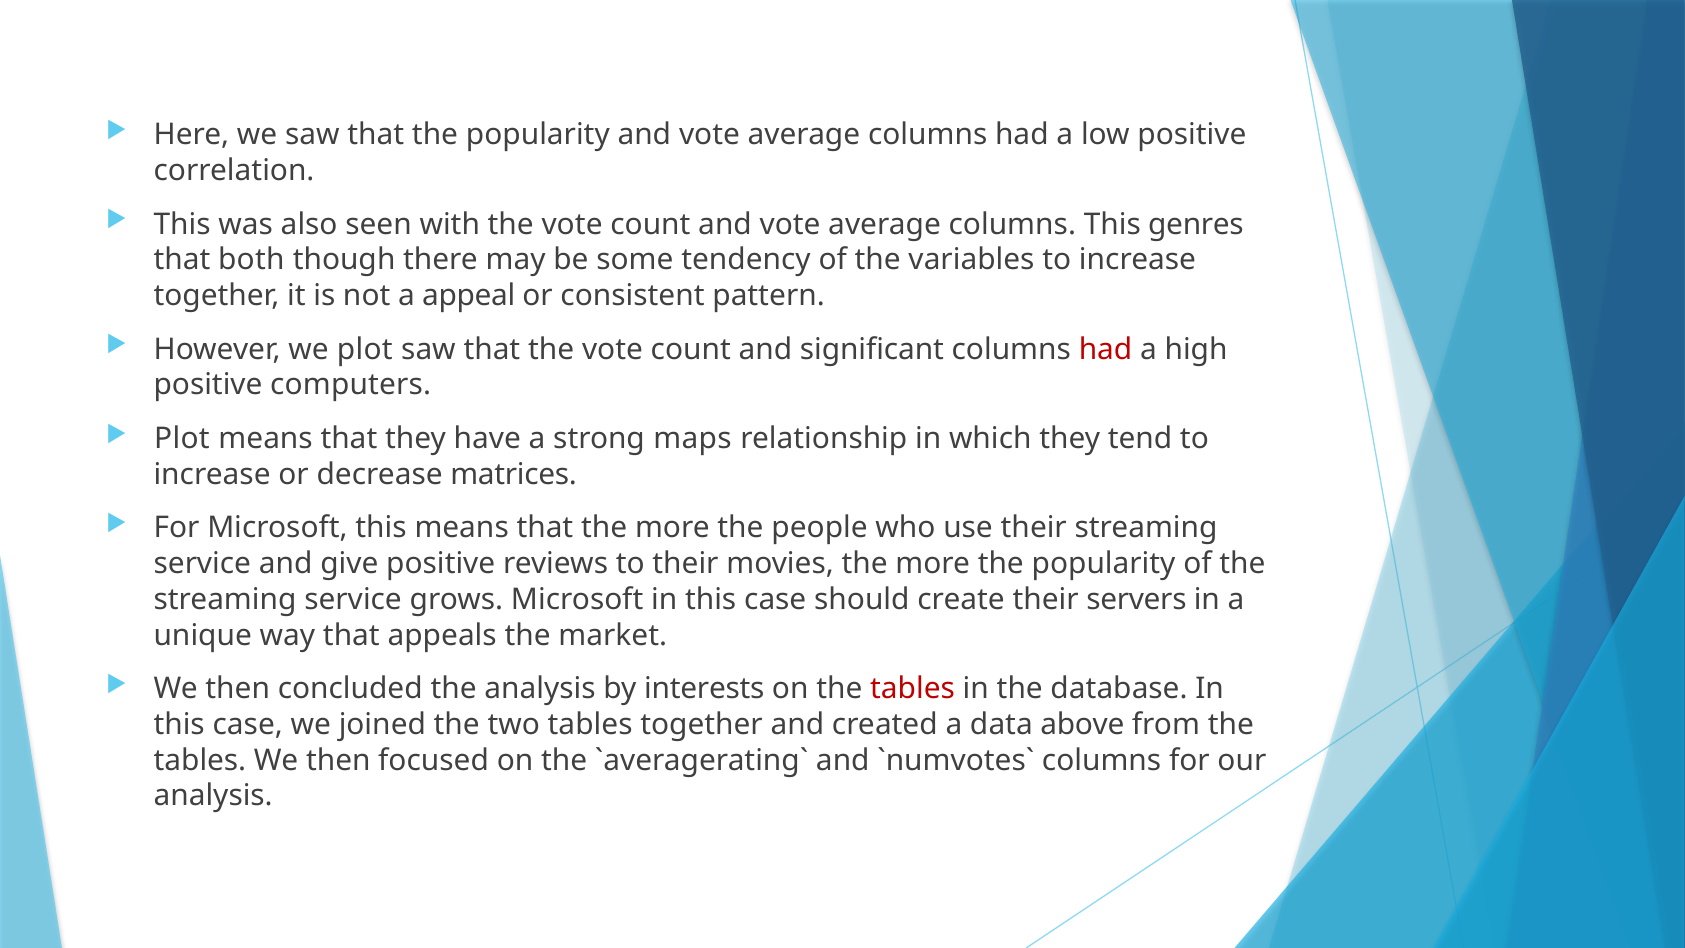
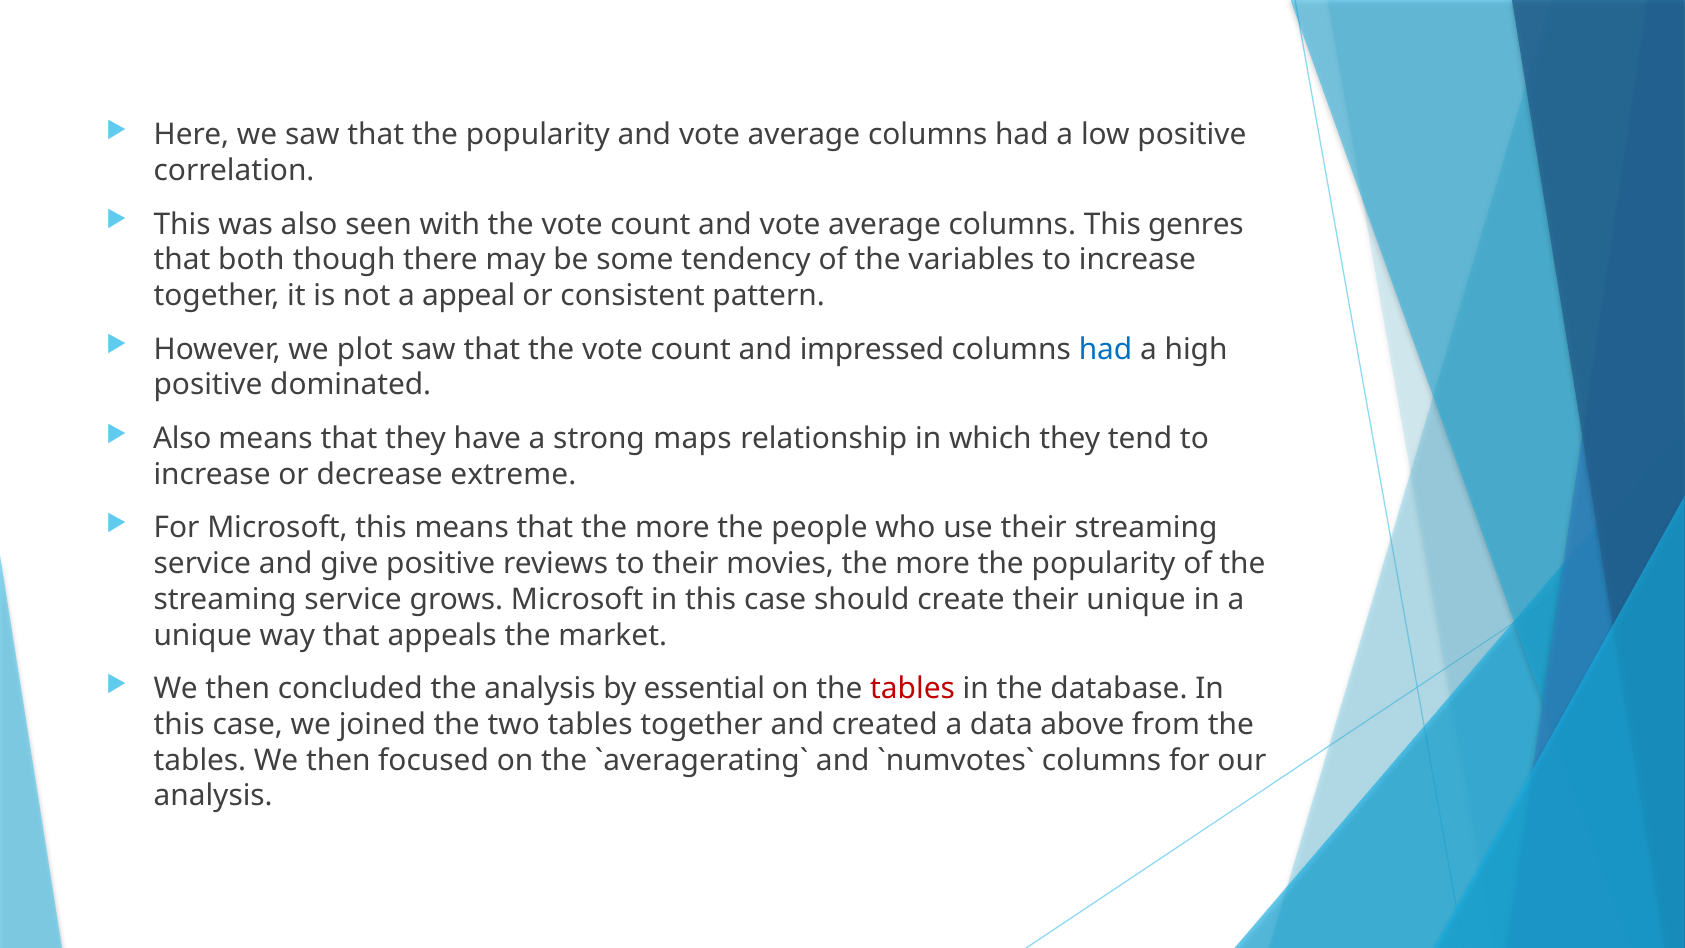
significant: significant -> impressed (872, 349)
had colour: red -> blue (1106, 349)
computers: computers -> dominated (351, 385)
Plot: Plot -> Also (182, 438)
matrices: matrices -> extreme (513, 474)
their servers: servers -> unique (1136, 599)
interests: interests -> essential (704, 688)
